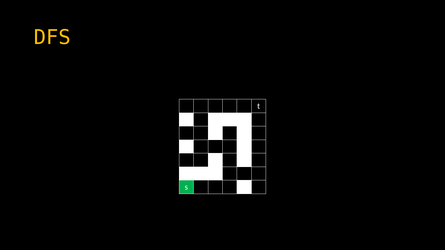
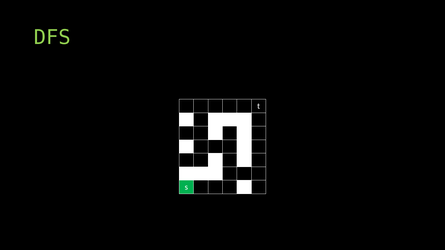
DFS colour: yellow -> light green (52, 37)
